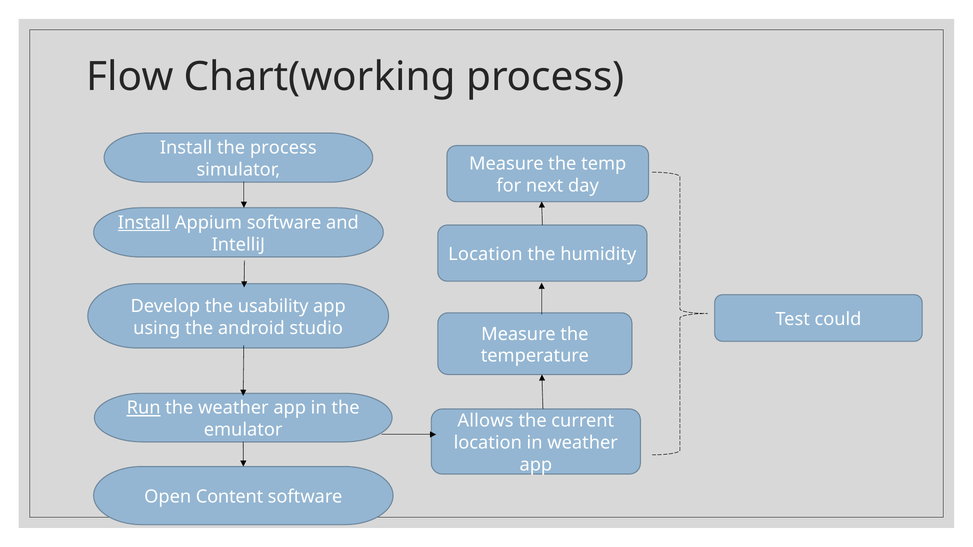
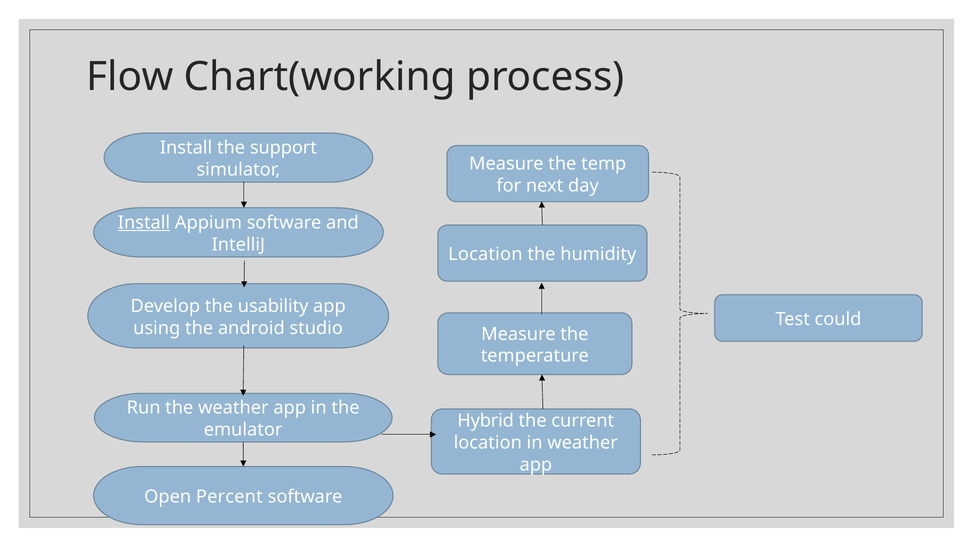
the process: process -> support (283, 148)
Run underline: present -> none (144, 408)
Allows: Allows -> Hybrid (486, 421)
Content: Content -> Percent (229, 497)
